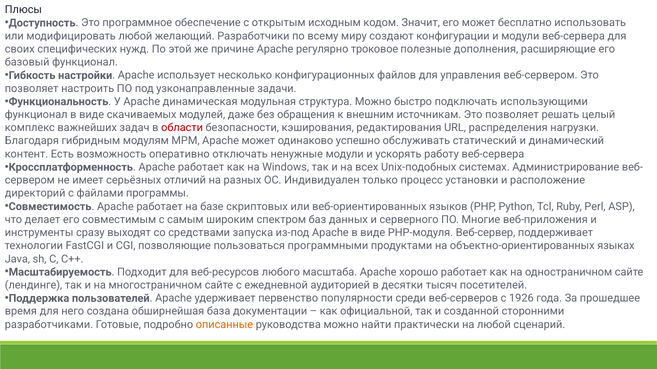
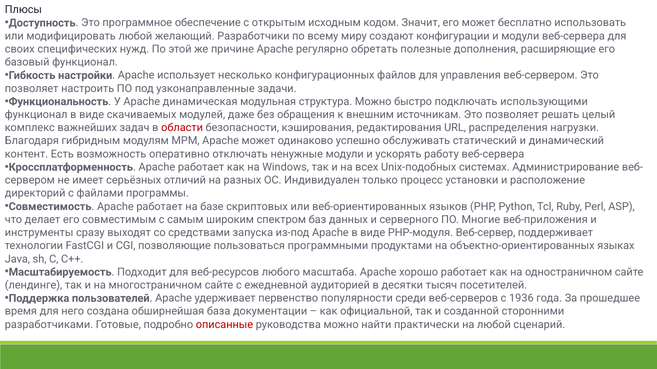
троковое: троковое -> обретать (374, 49)
1926: 1926 -> 1936 (521, 299)
описанные colour: orange -> red (224, 325)
